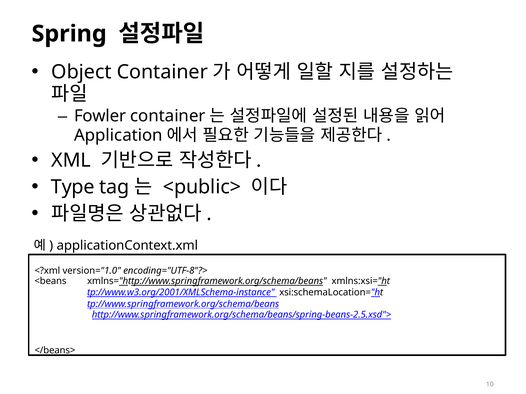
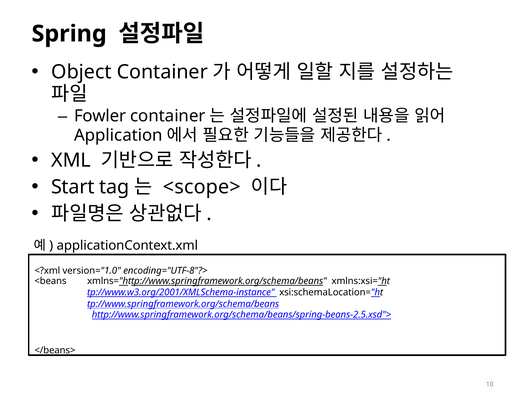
Type: Type -> Start (73, 187)
<public>: <public> -> <scope> (202, 187)
